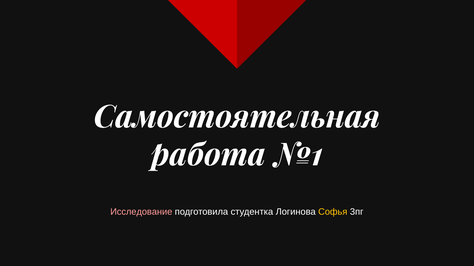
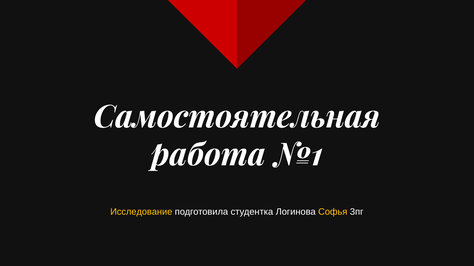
Исследование colour: pink -> yellow (141, 212)
